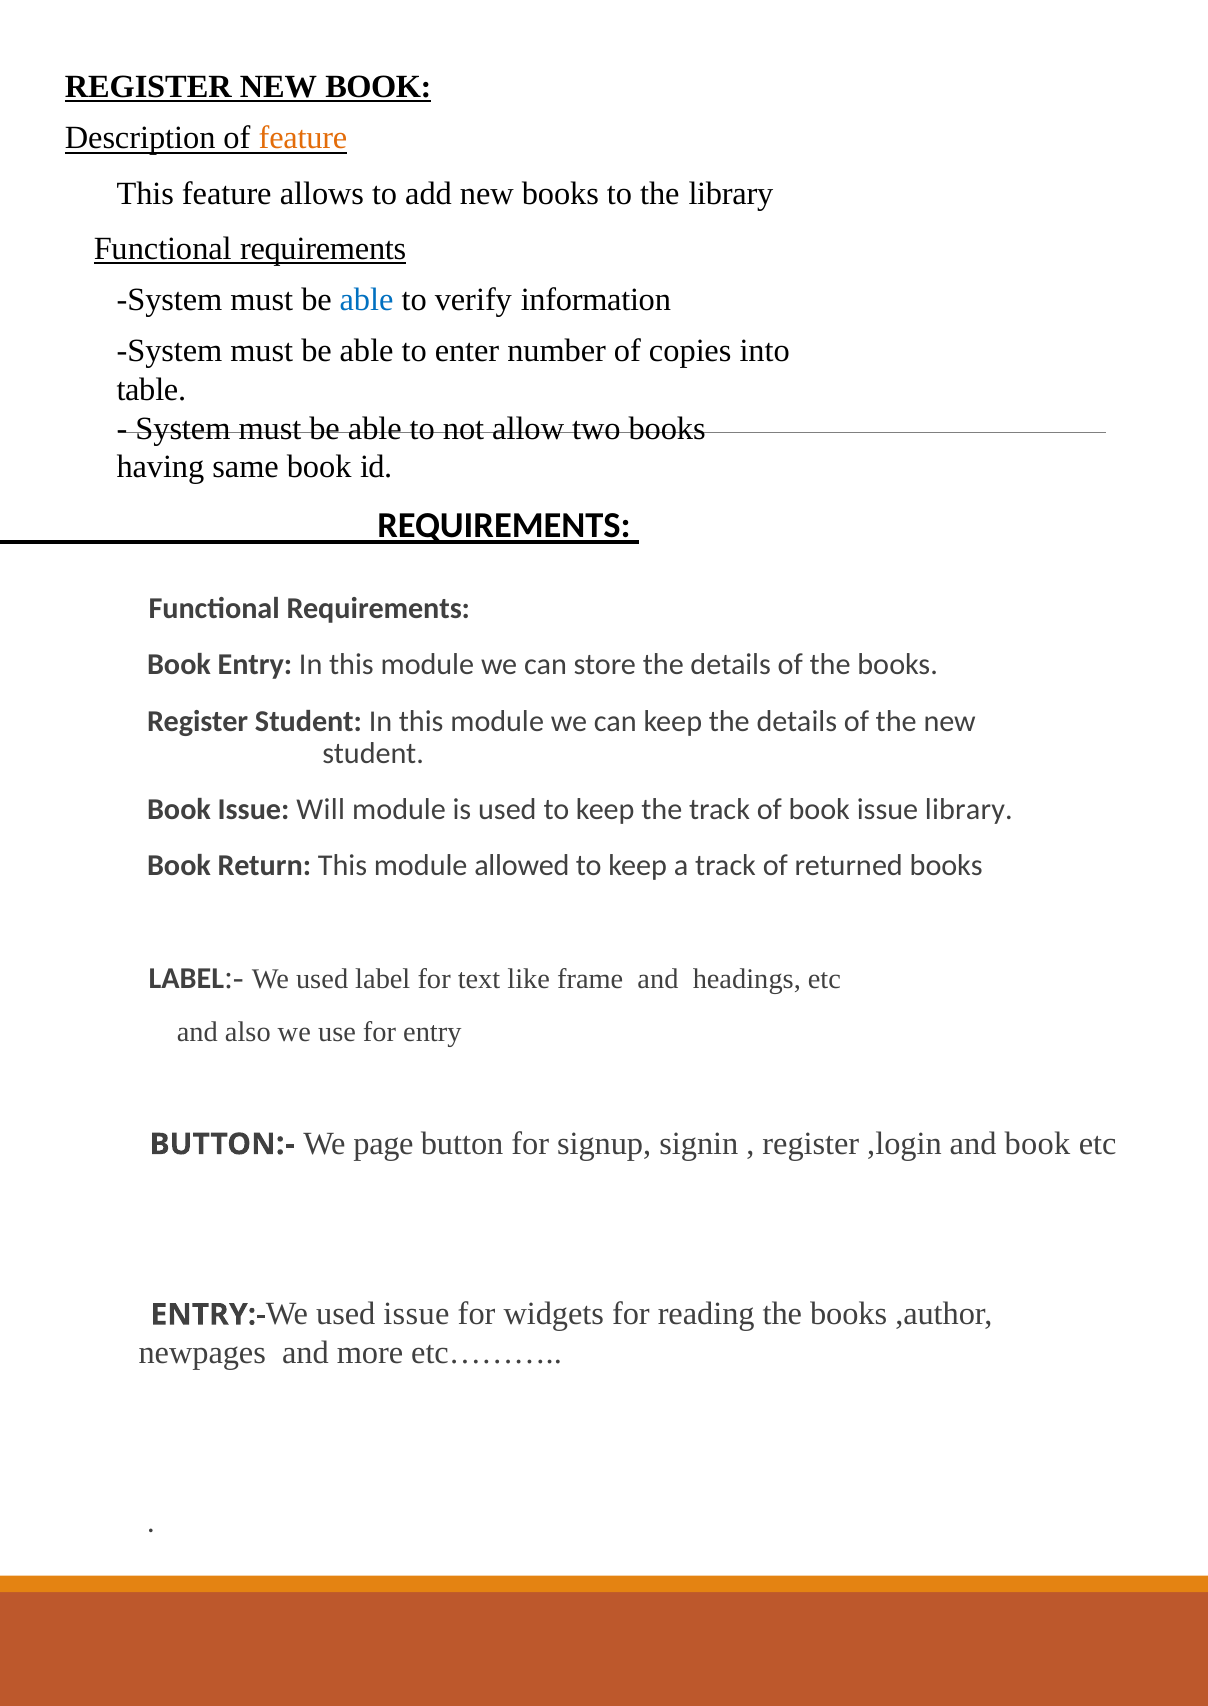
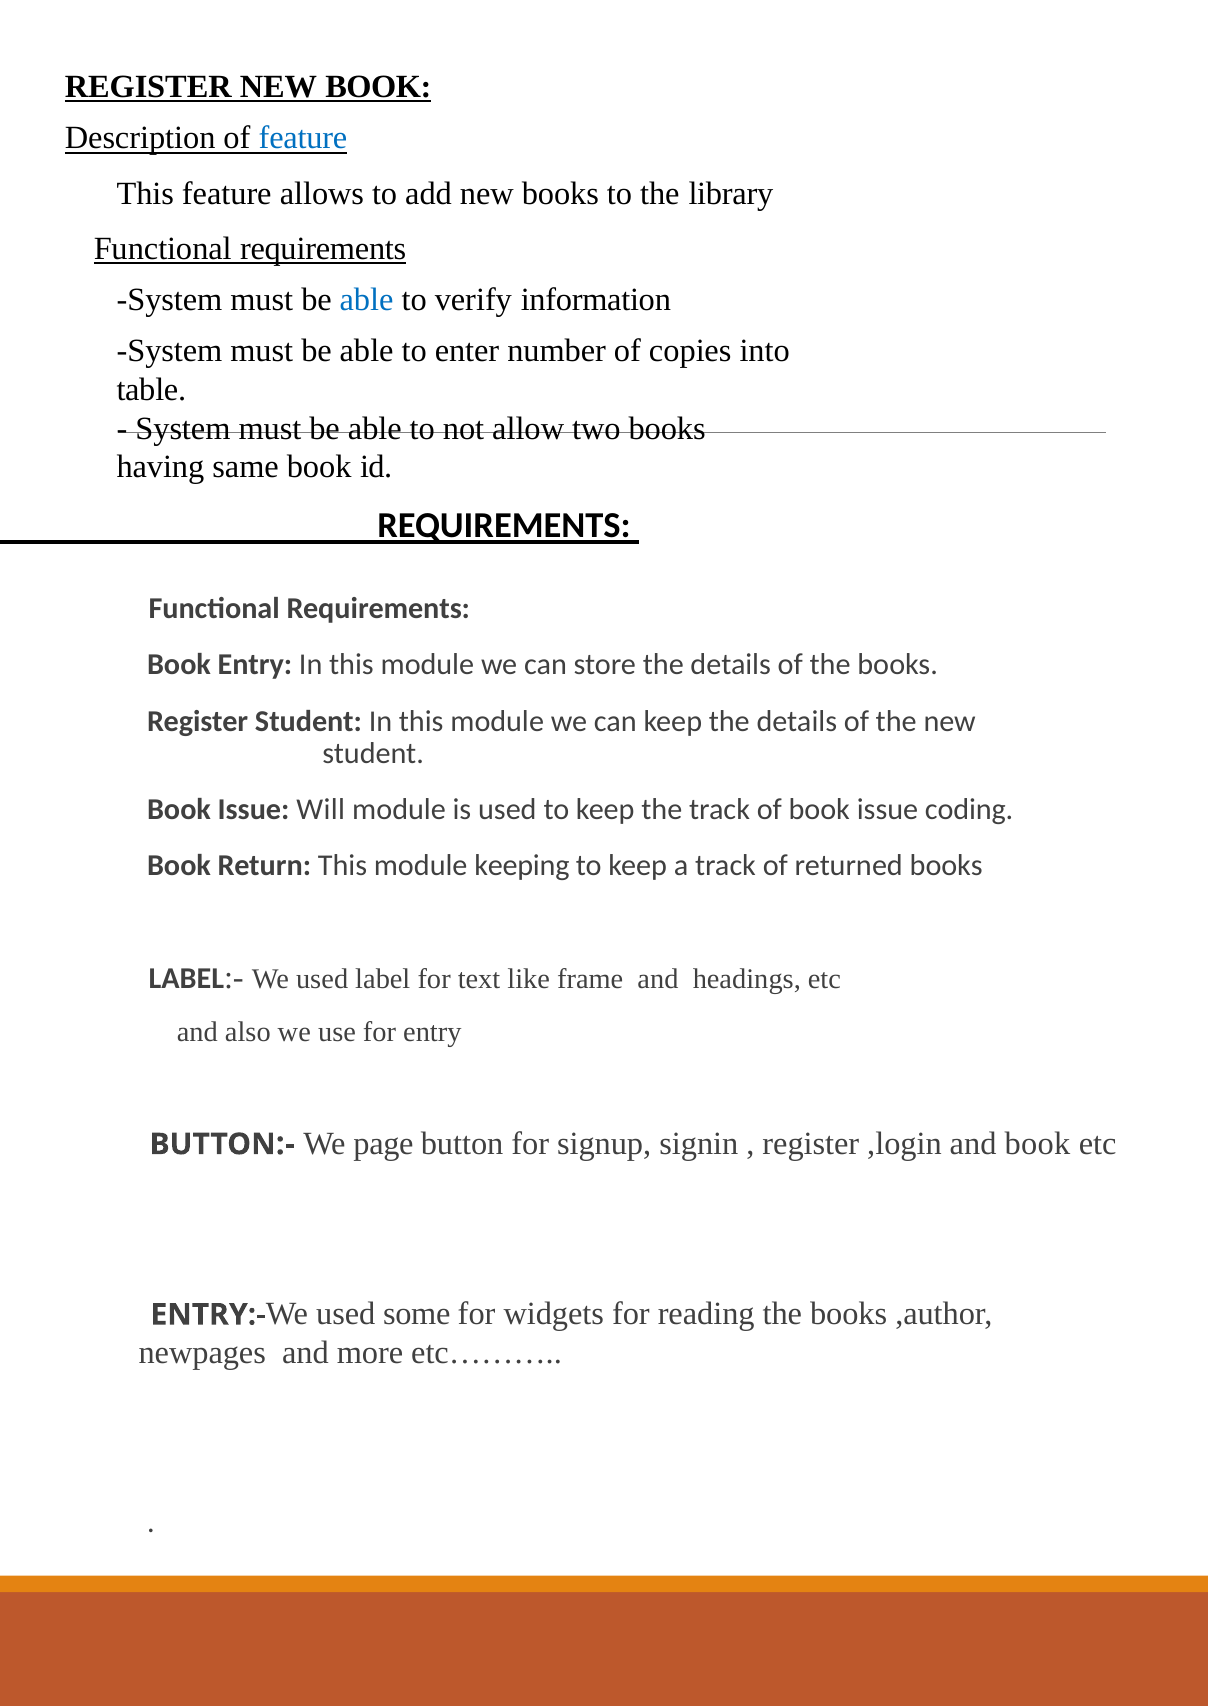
feature colour: orange -> blue (303, 138)
issue library: library -> coding (969, 810)
allowed: allowed -> keeping (522, 866)
used issue: issue -> some (417, 1314)
